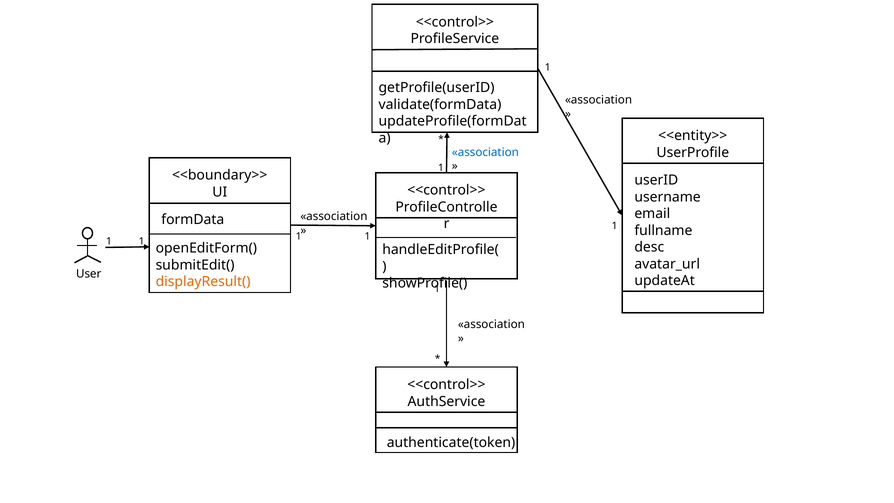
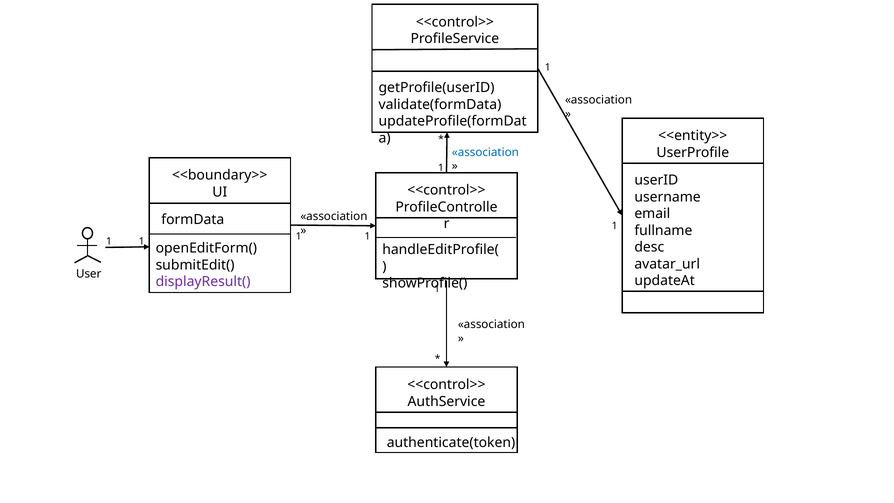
displayResult( colour: orange -> purple (203, 282)
